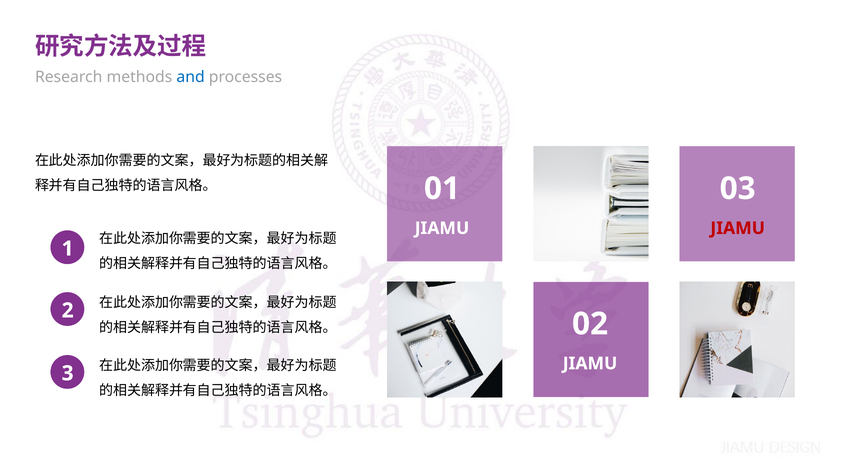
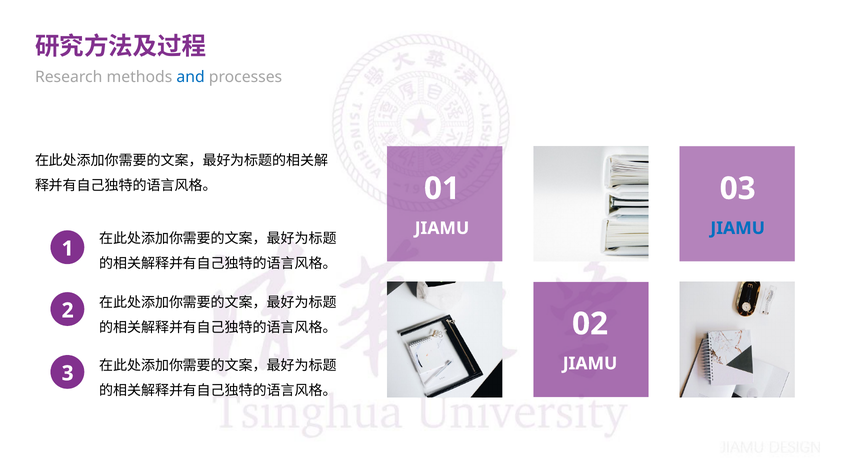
JIAMU colour: red -> blue (738, 228)
